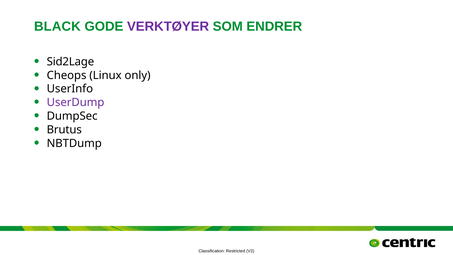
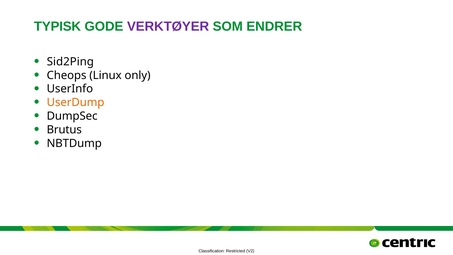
BLACK: BLACK -> TYPISK (58, 26)
Sid2Lage: Sid2Lage -> Sid2Ping (70, 62)
UserDump colour: purple -> orange (76, 102)
